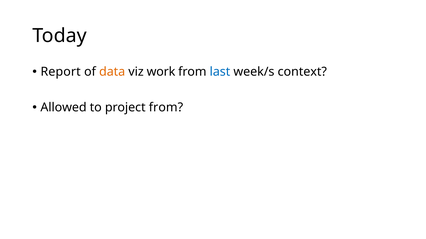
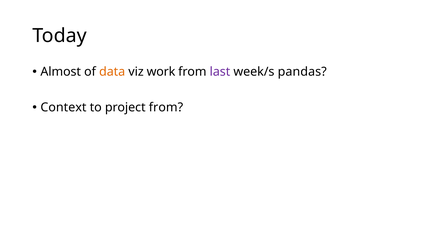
Report: Report -> Almost (61, 72)
last colour: blue -> purple (220, 72)
context: context -> pandas (302, 72)
Allowed: Allowed -> Context (63, 108)
